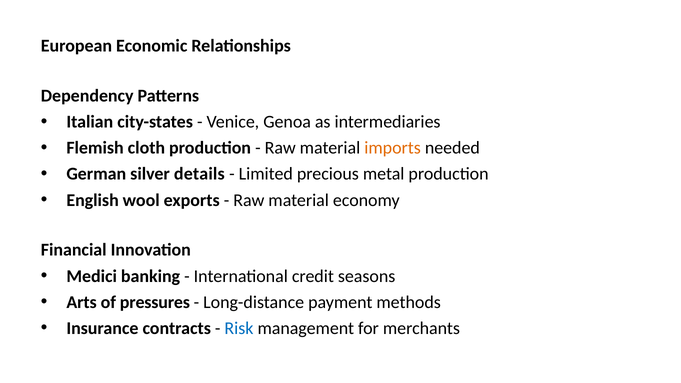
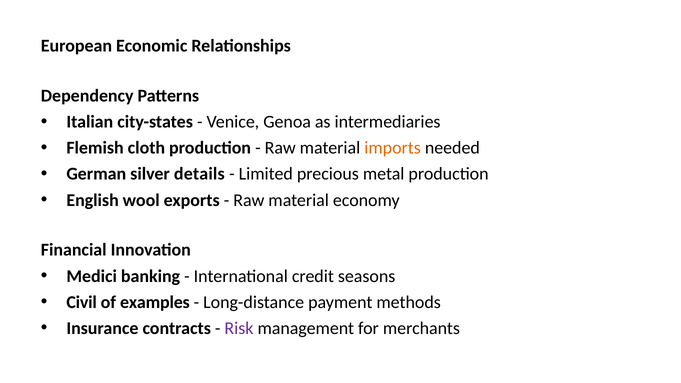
Arts: Arts -> Civil (82, 302)
pressures: pressures -> examples (155, 302)
Risk colour: blue -> purple (239, 328)
